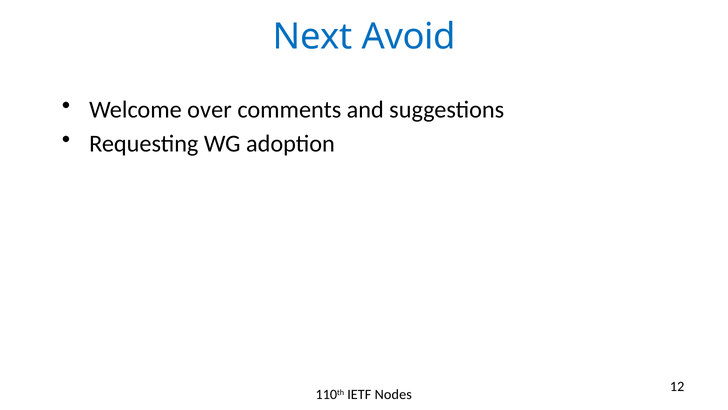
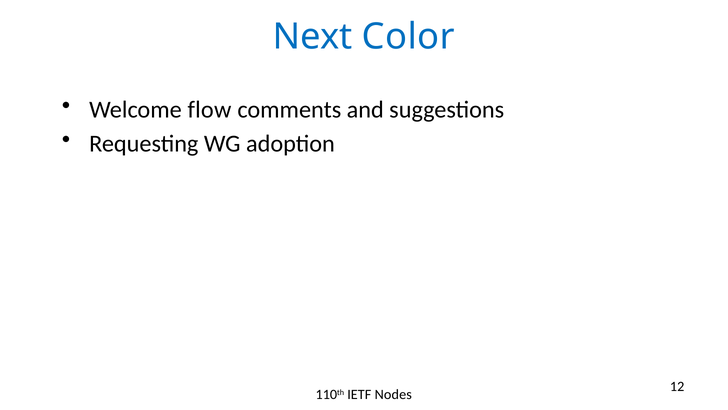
Avoid: Avoid -> Color (408, 37)
over: over -> flow (209, 109)
